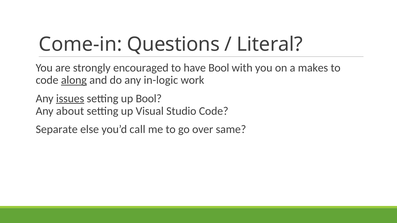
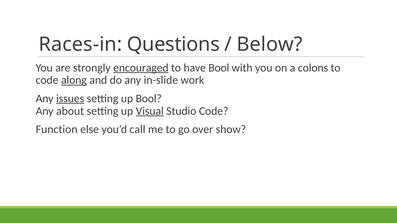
Come-in: Come-in -> Races-in (80, 44)
Literal: Literal -> Below (270, 44)
encouraged underline: none -> present (141, 68)
makes: makes -> colons (313, 68)
in-logic: in-logic -> in-slide (161, 80)
Visual underline: none -> present (150, 111)
Separate: Separate -> Function (57, 129)
same: same -> show (231, 129)
